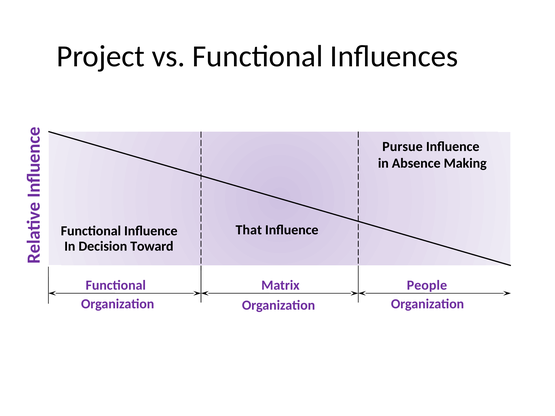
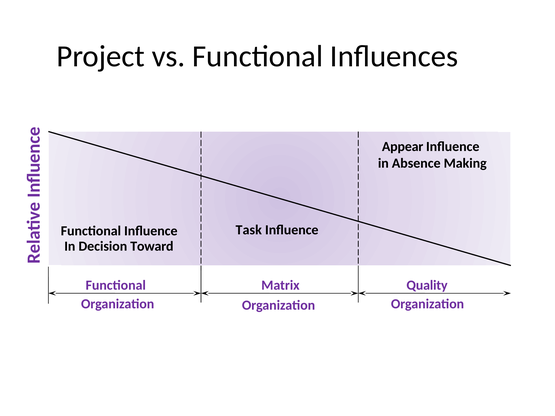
Pursue: Pursue -> Appear (403, 147)
That: That -> Task (249, 230)
People: People -> Quality (427, 286)
